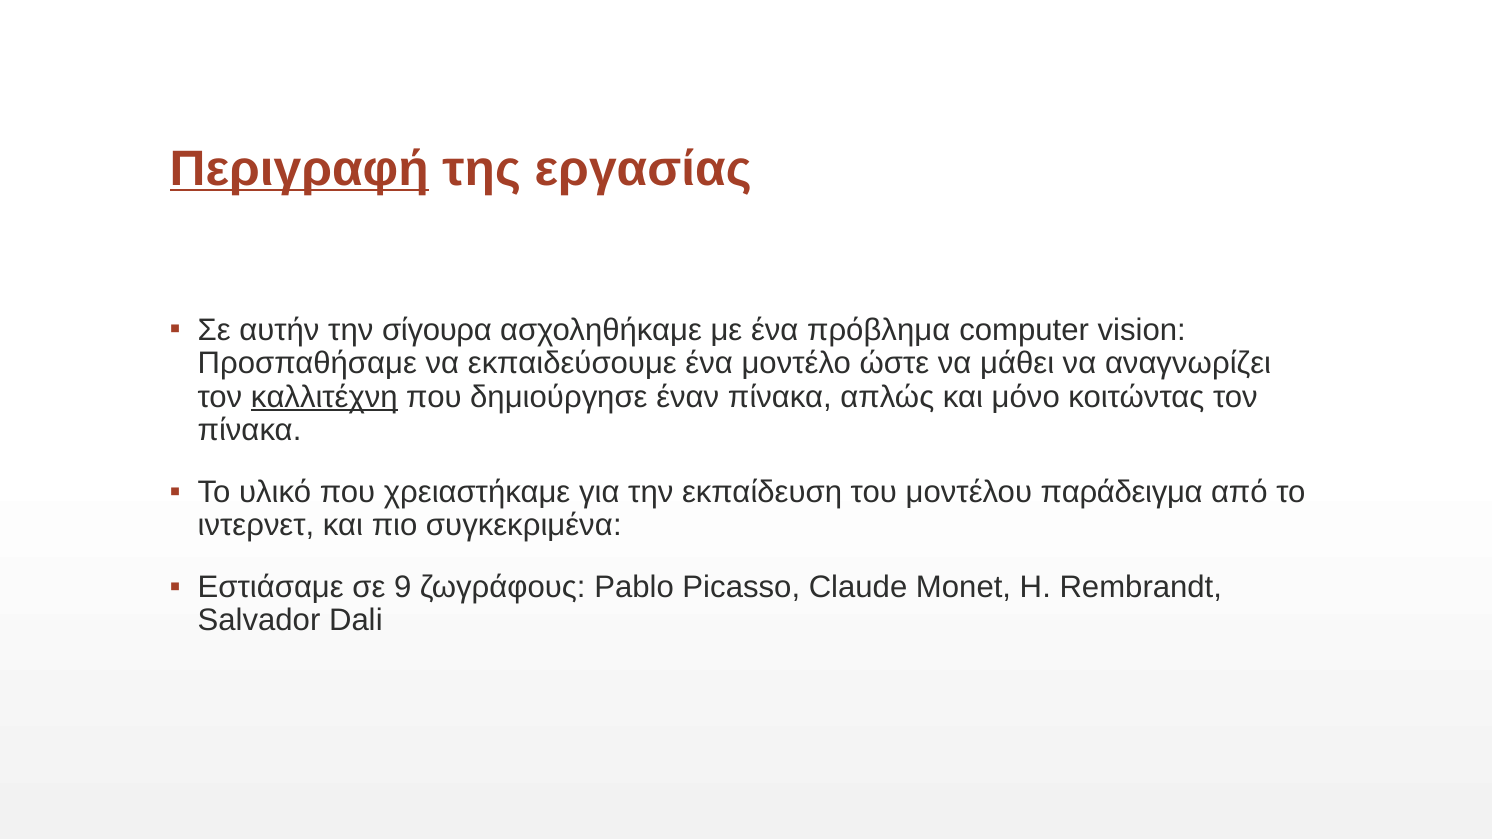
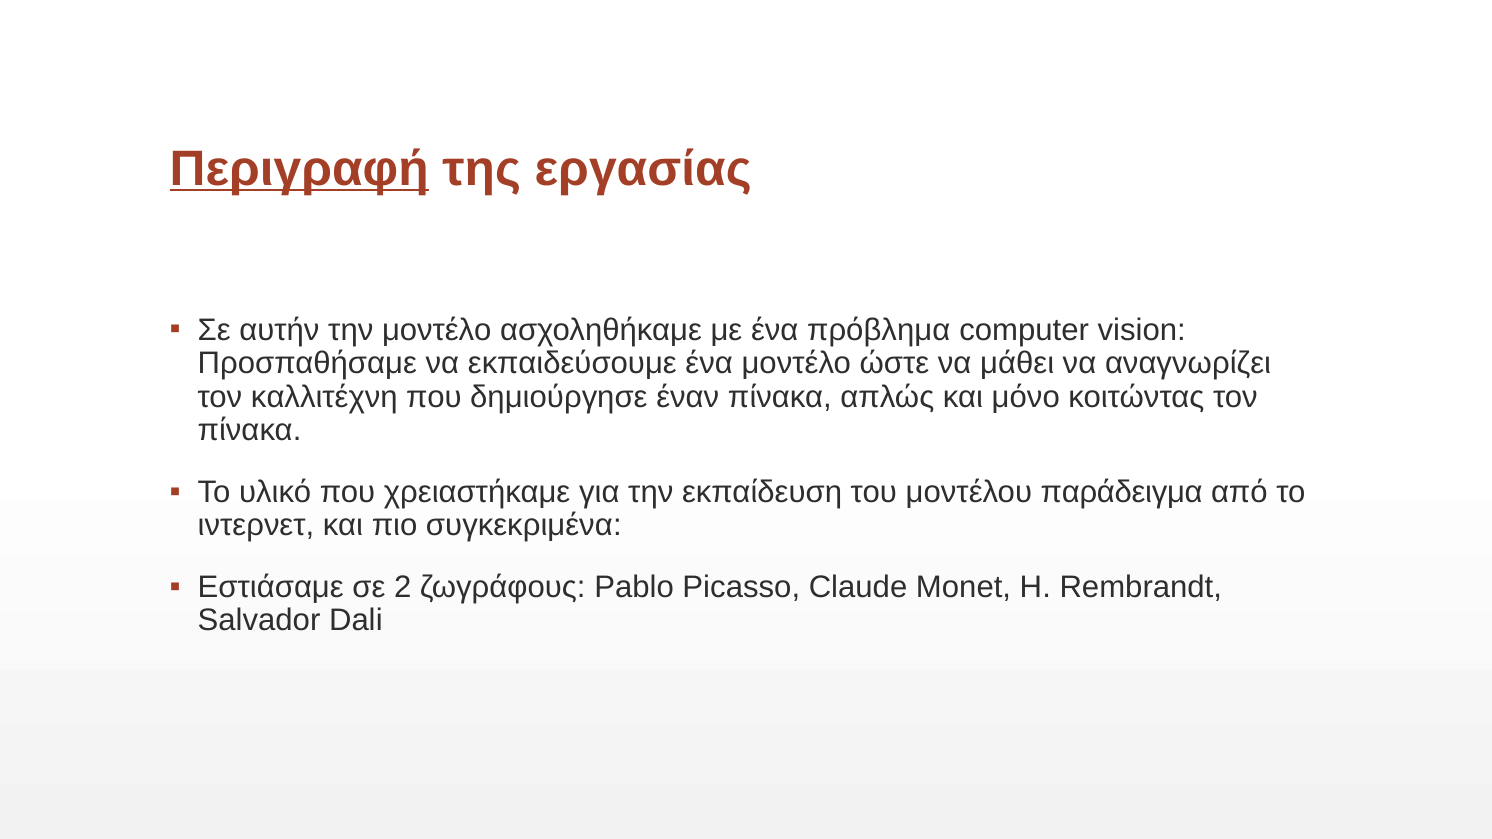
την σίγουρα: σίγουρα -> μοντέλο (437, 330)
καλλιτέχνη underline: present -> none (324, 397)
9: 9 -> 2 (403, 587)
